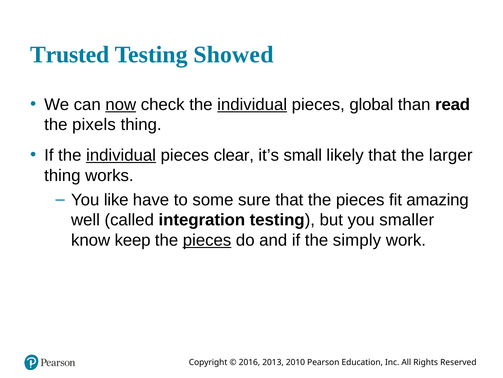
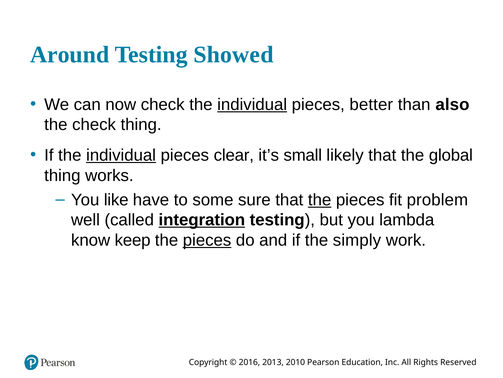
Trusted: Trusted -> Around (70, 55)
now underline: present -> none (121, 104)
global: global -> better (371, 104)
read: read -> also (452, 104)
the pixels: pixels -> check (94, 124)
larger: larger -> global (451, 155)
the underline: none -> present (320, 199)
amazing: amazing -> problem (437, 199)
integration underline: none -> present (202, 220)
smaller: smaller -> lambda (407, 220)
